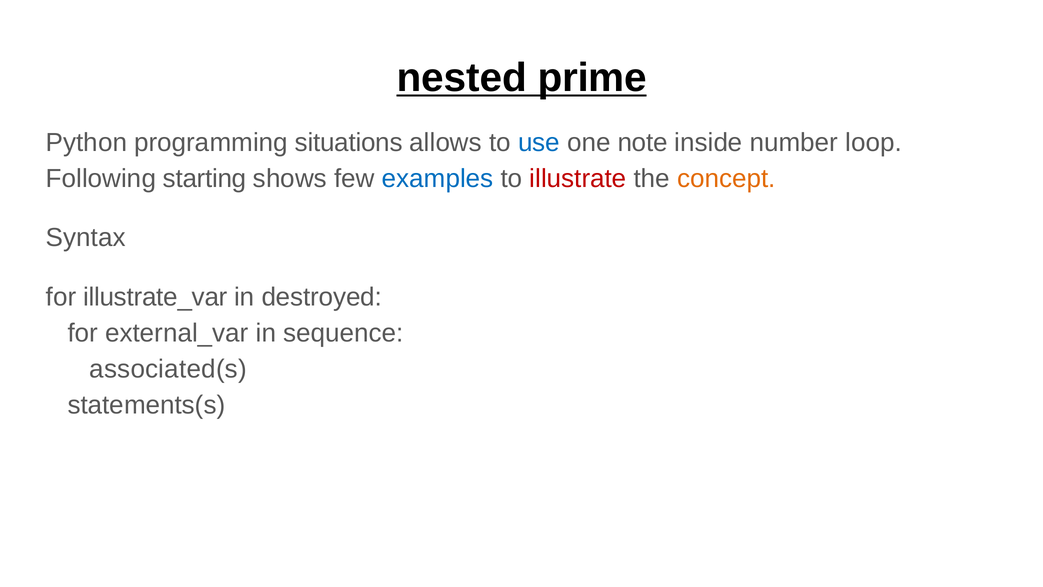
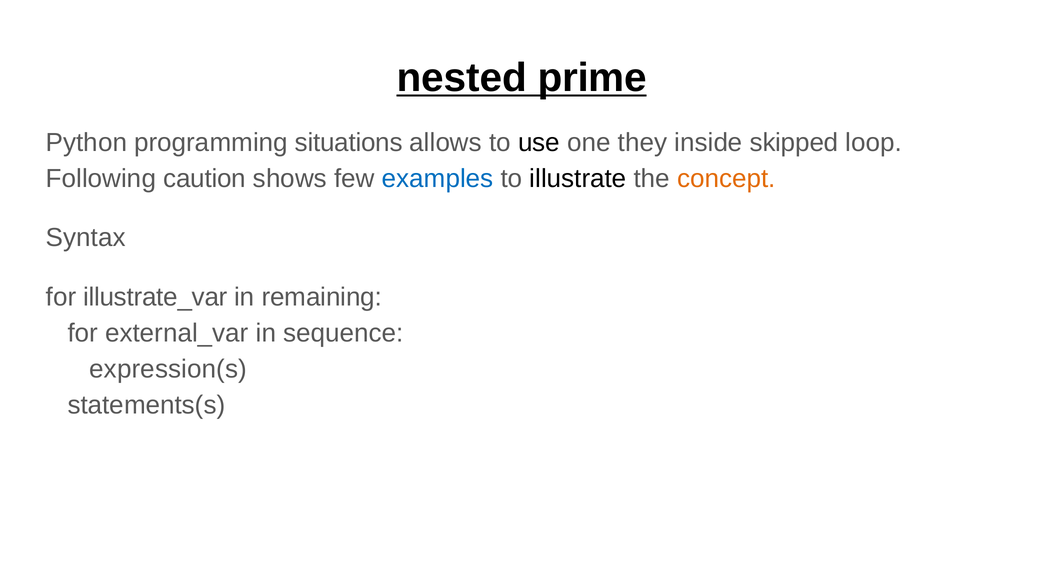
use colour: blue -> black (539, 143)
note: note -> they (642, 143)
number: number -> skipped (794, 143)
starting: starting -> caution (205, 179)
illustrate colour: red -> black (578, 179)
destroyed: destroyed -> remaining (322, 297)
associated(s: associated(s -> expression(s (168, 369)
